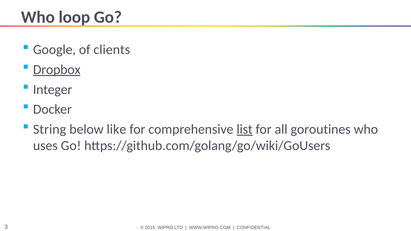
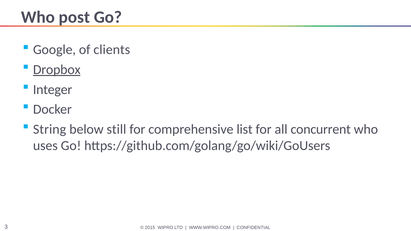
loop: loop -> post (74, 17)
like: like -> still (116, 129)
list underline: present -> none (245, 129)
goroutines: goroutines -> concurrent (321, 129)
